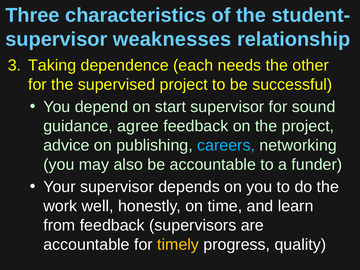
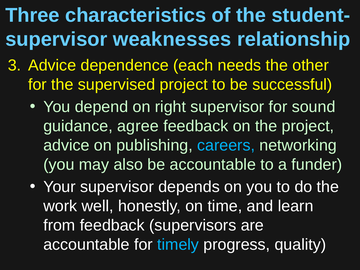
Taking: Taking -> Advice (52, 65)
start: start -> right (170, 107)
timely colour: yellow -> light blue (178, 245)
